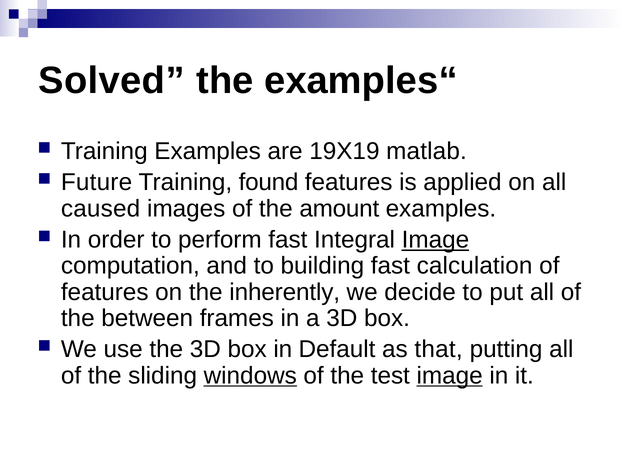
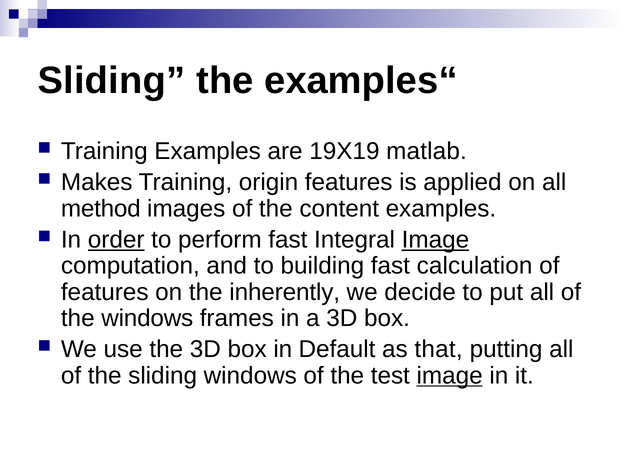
Solved: Solved -> Sliding (112, 81)
Future: Future -> Makes (97, 183)
found: found -> origin (268, 183)
caused: caused -> method (101, 209)
amount: amount -> content (339, 209)
order underline: none -> present (116, 240)
the between: between -> windows (147, 319)
windows underline: present -> none (250, 376)
